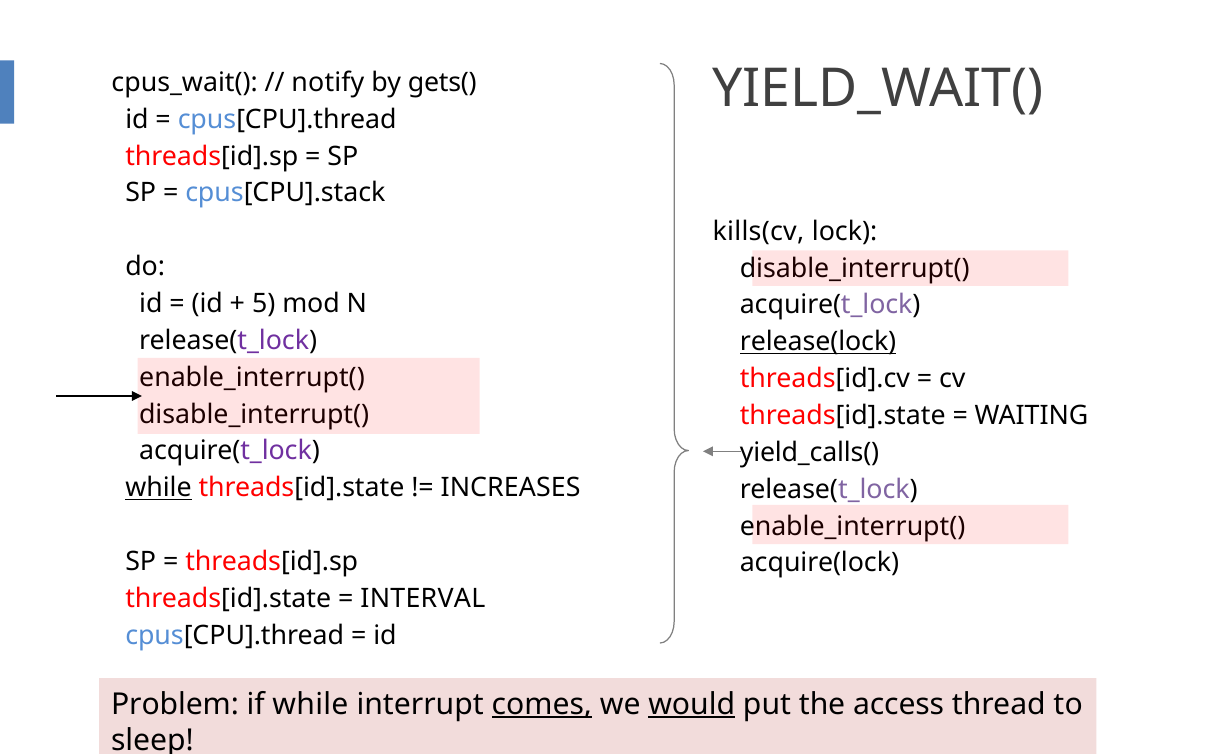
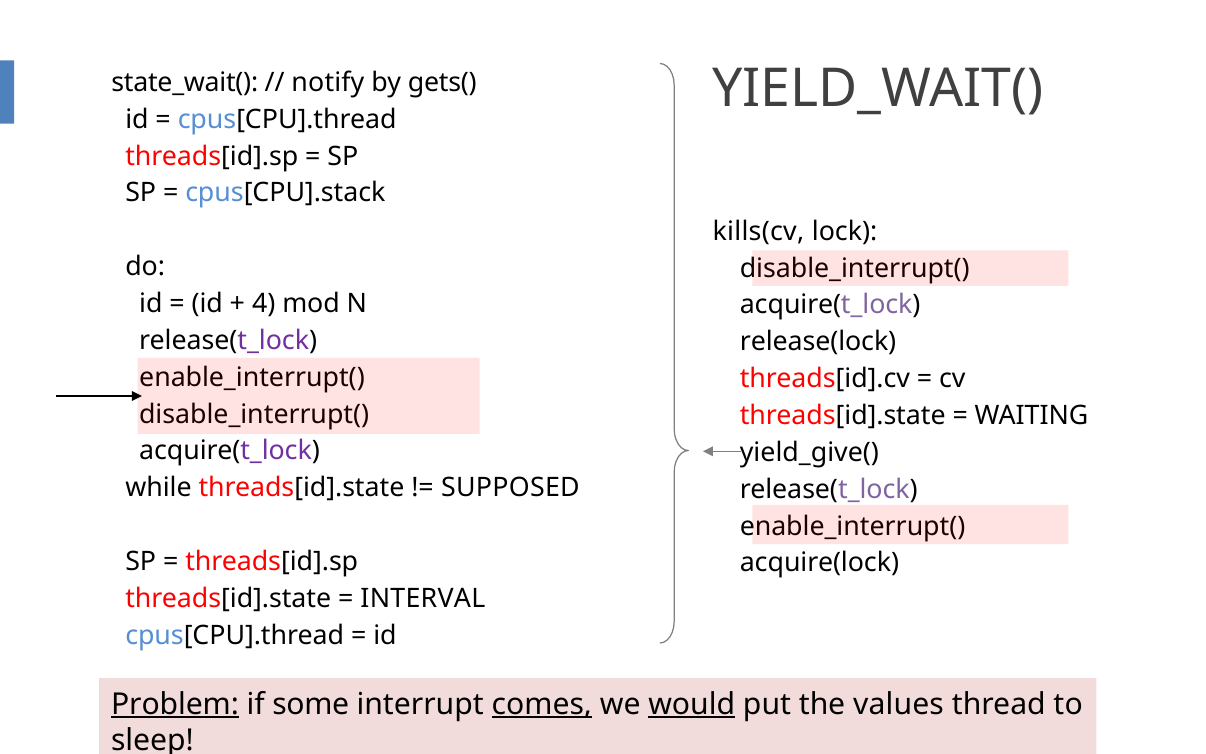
cpus_wait(: cpus_wait( -> state_wait( (185, 83)
5: 5 -> 4 (264, 304)
release(lock underline: present -> none (818, 342)
yield_calls(: yield_calls( -> yield_give( (809, 452)
while underline: present -> none (159, 488)
INCREASES: INCREASES -> SUPPOSED (510, 488)
Problem underline: none -> present (175, 704)
if while: while -> some (311, 704)
access: access -> values (899, 704)
